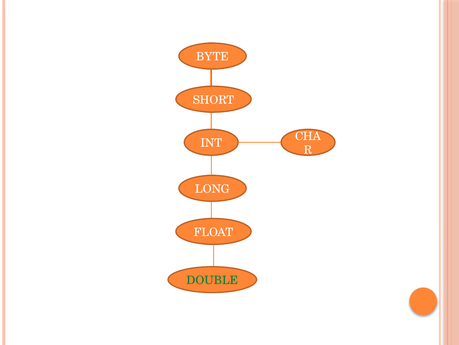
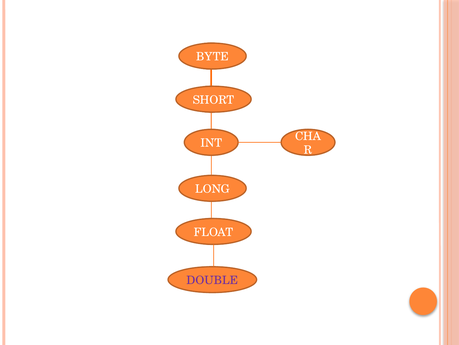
DOUBLE colour: green -> purple (212, 280)
